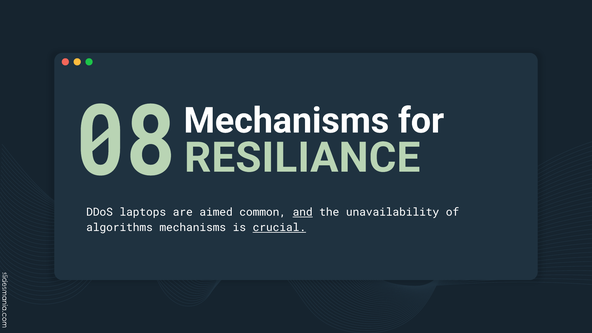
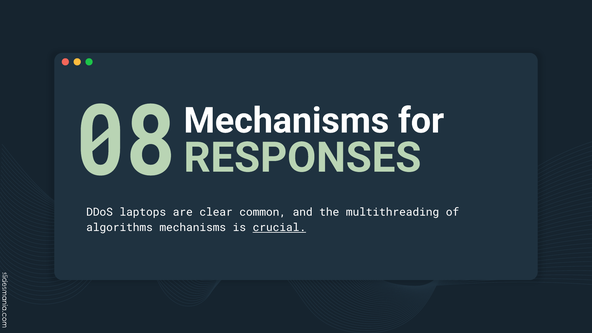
RESILIANCE: RESILIANCE -> RESPONSES (302, 158)
aimed: aimed -> clear (216, 212)
and underline: present -> none (303, 212)
unavailability: unavailability -> multithreading (393, 212)
